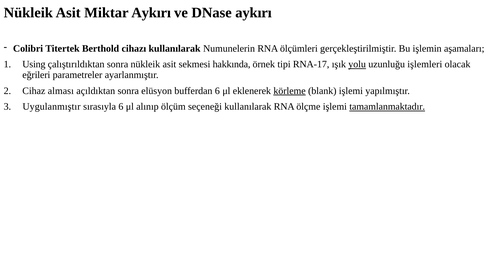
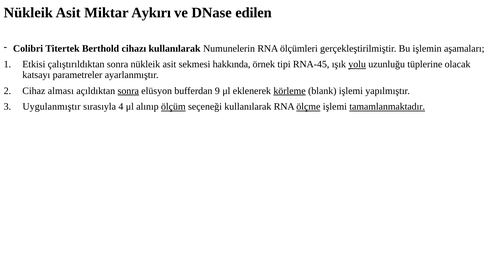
DNase aykırı: aykırı -> edilen (254, 13)
Using: Using -> Etkisi (34, 64)
RNA-17: RNA-17 -> RNA-45 (311, 64)
işlemleri: işlemleri -> tüplerine (425, 64)
eğrileri: eğrileri -> katsayı (36, 75)
sonra underline: none -> present (128, 91)
bufferdan 6: 6 -> 9 (217, 91)
sırasıyla 6: 6 -> 4 (121, 107)
ölçüm underline: none -> present (173, 107)
ölçme underline: none -> present (308, 107)
